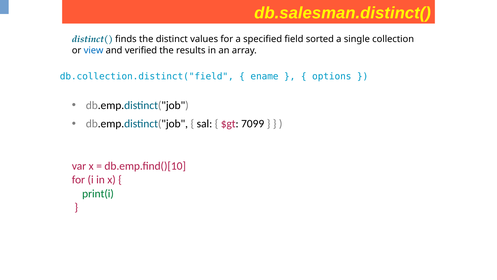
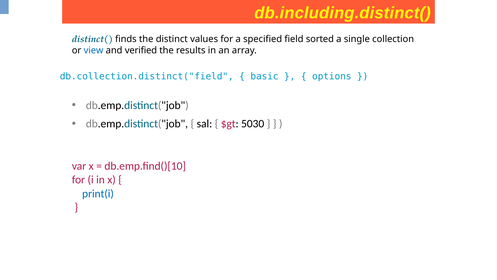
db.salesman.distinct(: db.salesman.distinct( -> db.including.distinct( (343, 13)
ename: ename -> basic (264, 76)
7099: 7099 -> 5030 (253, 124)
print(i colour: green -> blue (98, 193)
